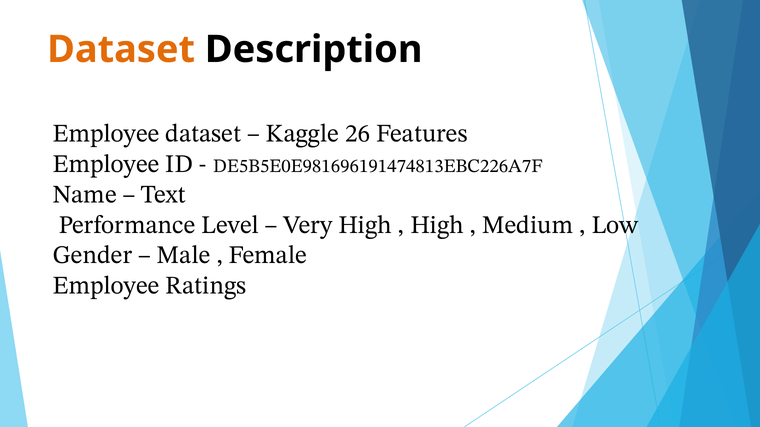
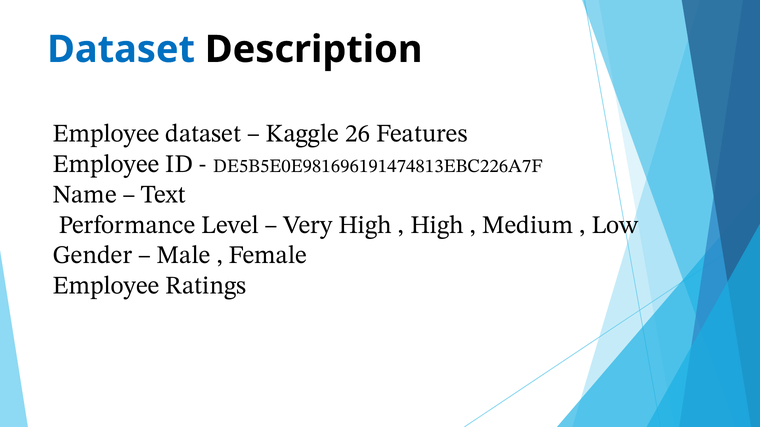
Dataset colour: orange -> blue (121, 49)
